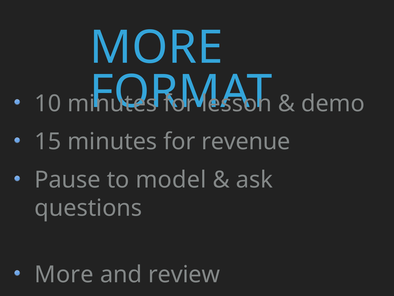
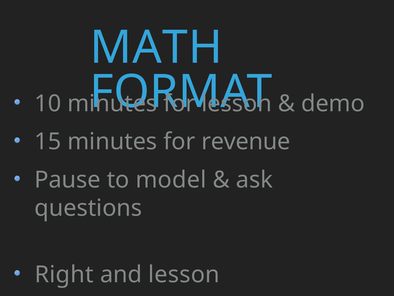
MORE: MORE -> MATH (156, 47)
More: More -> Right (64, 274)
and review: review -> lesson (184, 274)
